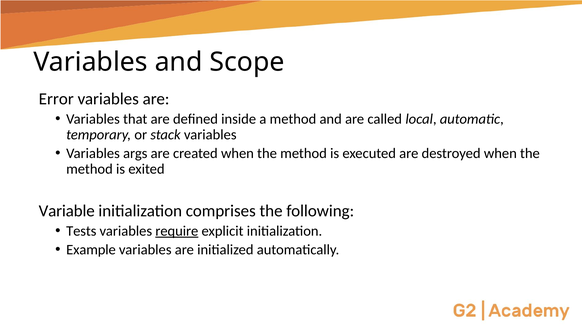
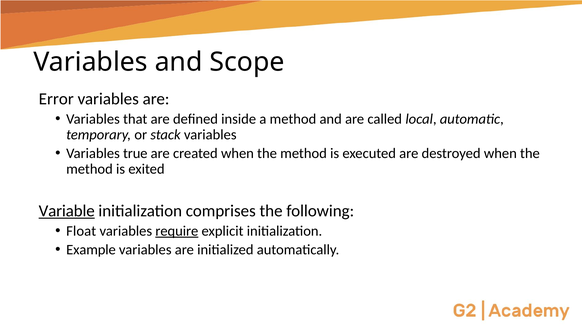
args: args -> true (135, 154)
Variable underline: none -> present (67, 211)
Tests: Tests -> Float (81, 231)
